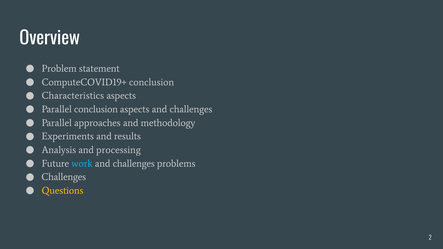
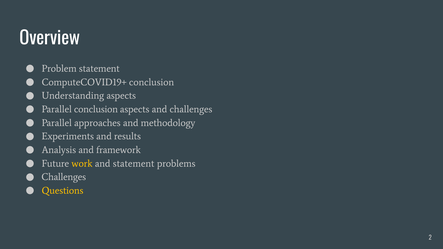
Characteristics: Characteristics -> Understanding (73, 96)
processing: processing -> framework (119, 150)
work colour: light blue -> yellow (82, 164)
challenges: challenges -> statement (134, 164)
